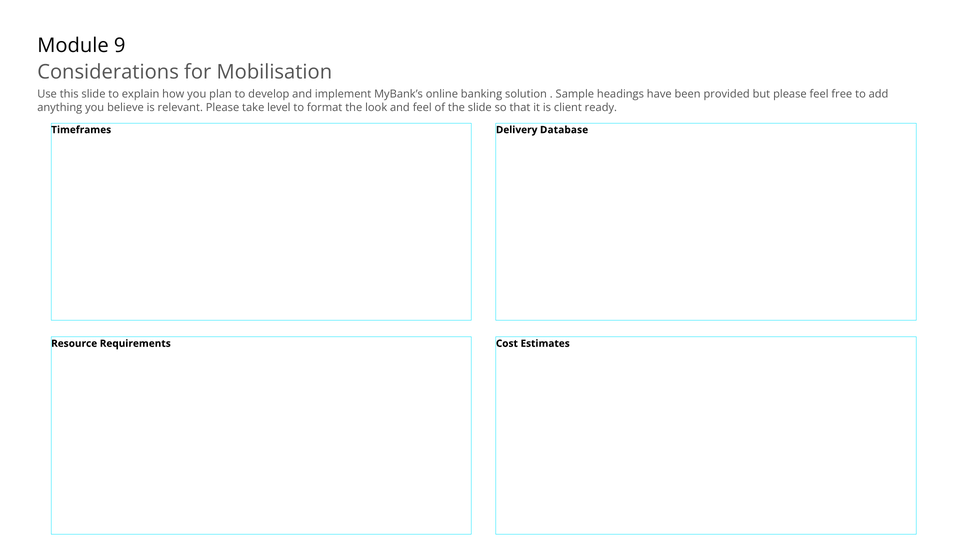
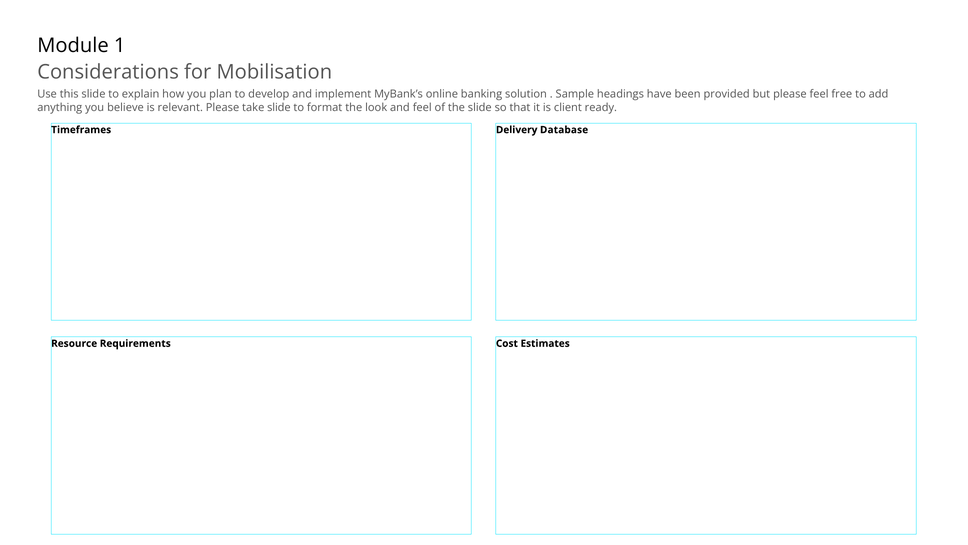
9: 9 -> 1 (120, 45)
take level: level -> slide (279, 107)
